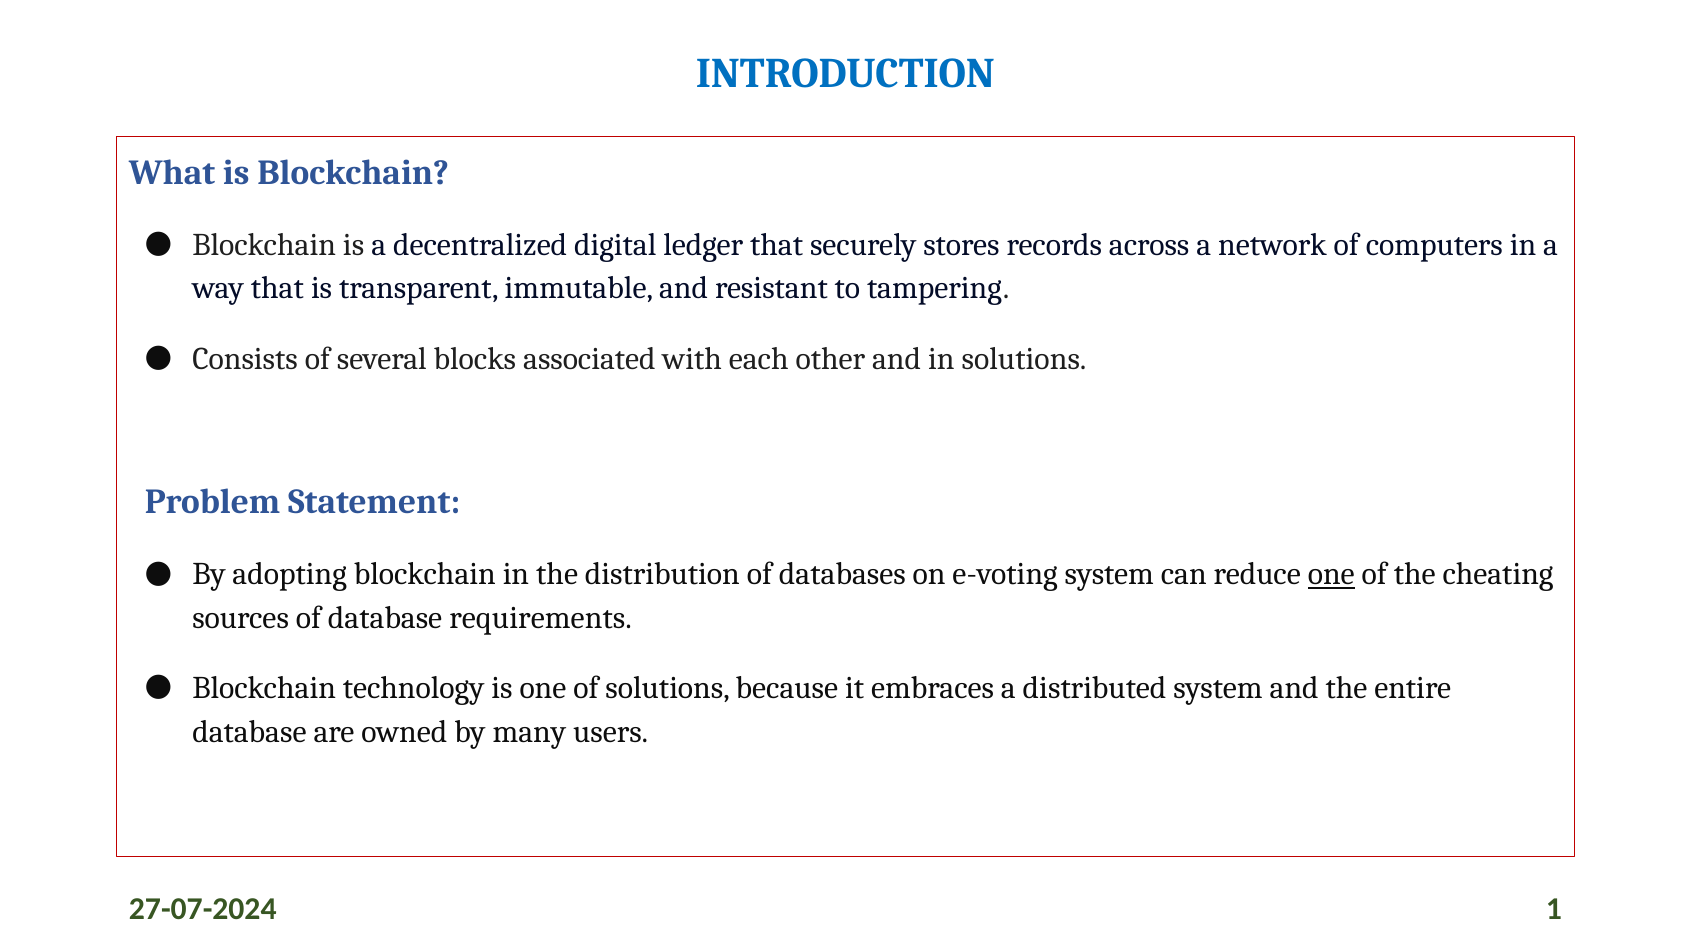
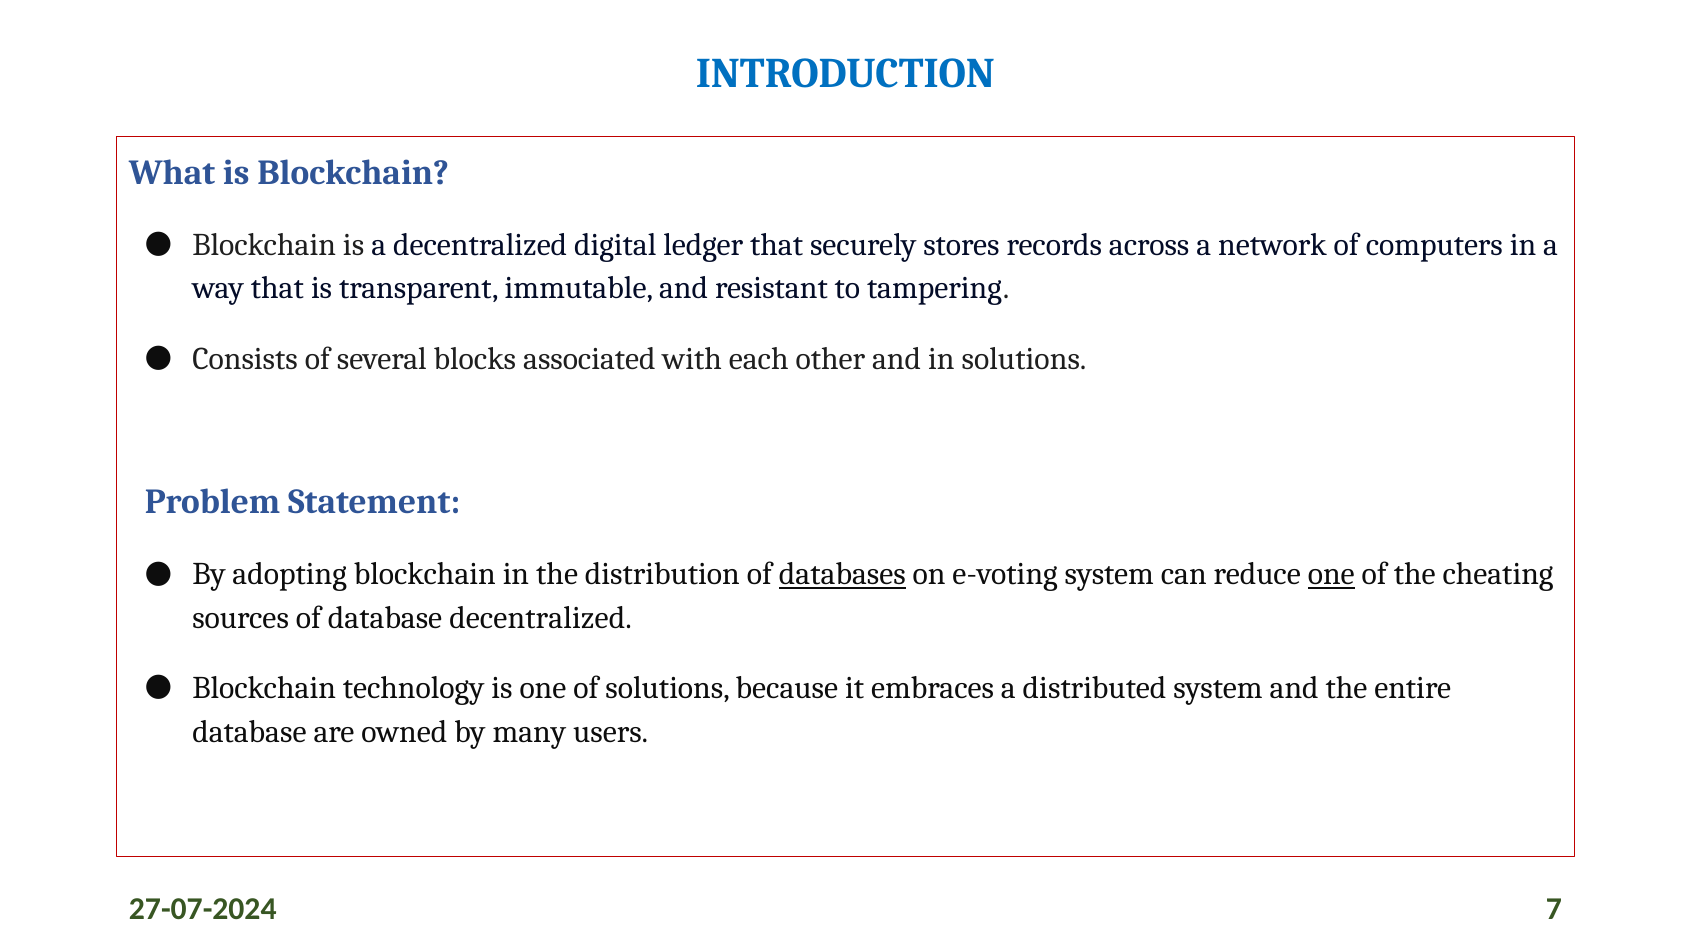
databases underline: none -> present (842, 574)
database requirements: requirements -> decentralized (541, 618)
1: 1 -> 7 (1554, 909)
